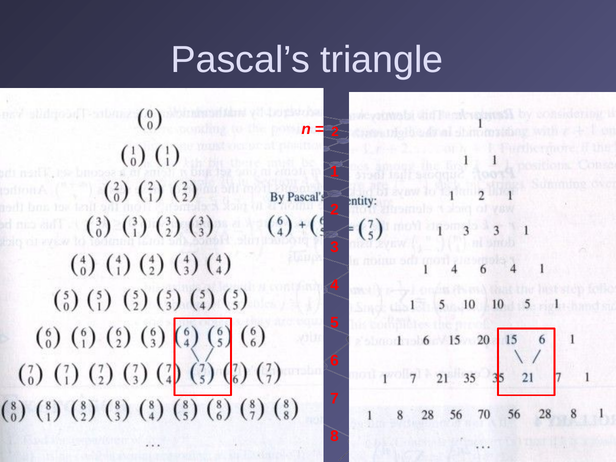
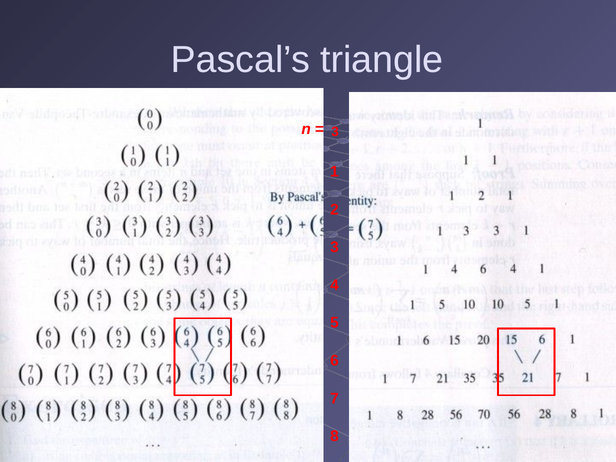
2: 2 -> 3 (335, 132)
